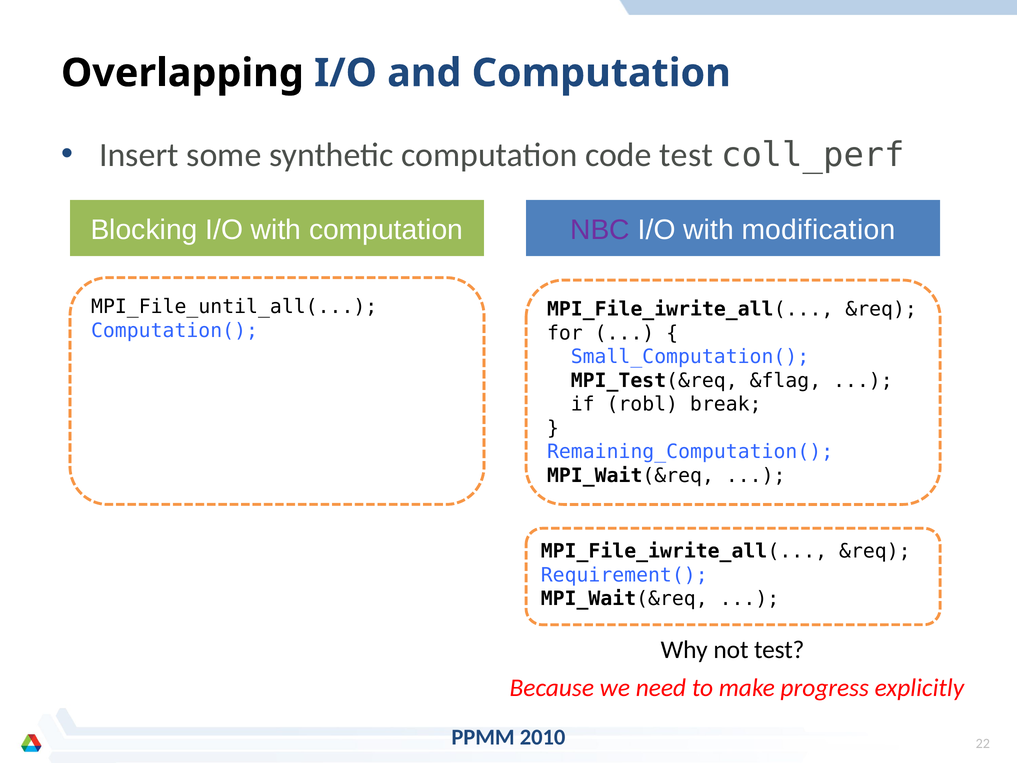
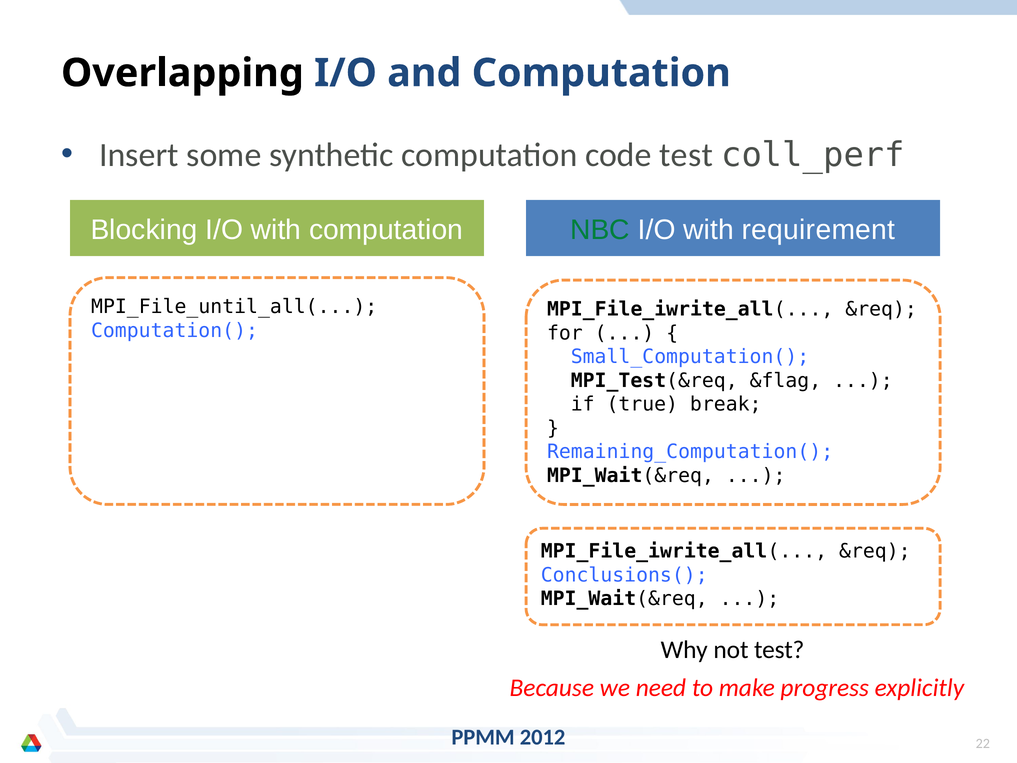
NBC colour: purple -> green (600, 230)
modification: modification -> requirement (818, 230)
robl: robl -> true (642, 404)
Requirement(: Requirement( -> Conclusions( (624, 575)
2010: 2010 -> 2012 (543, 737)
